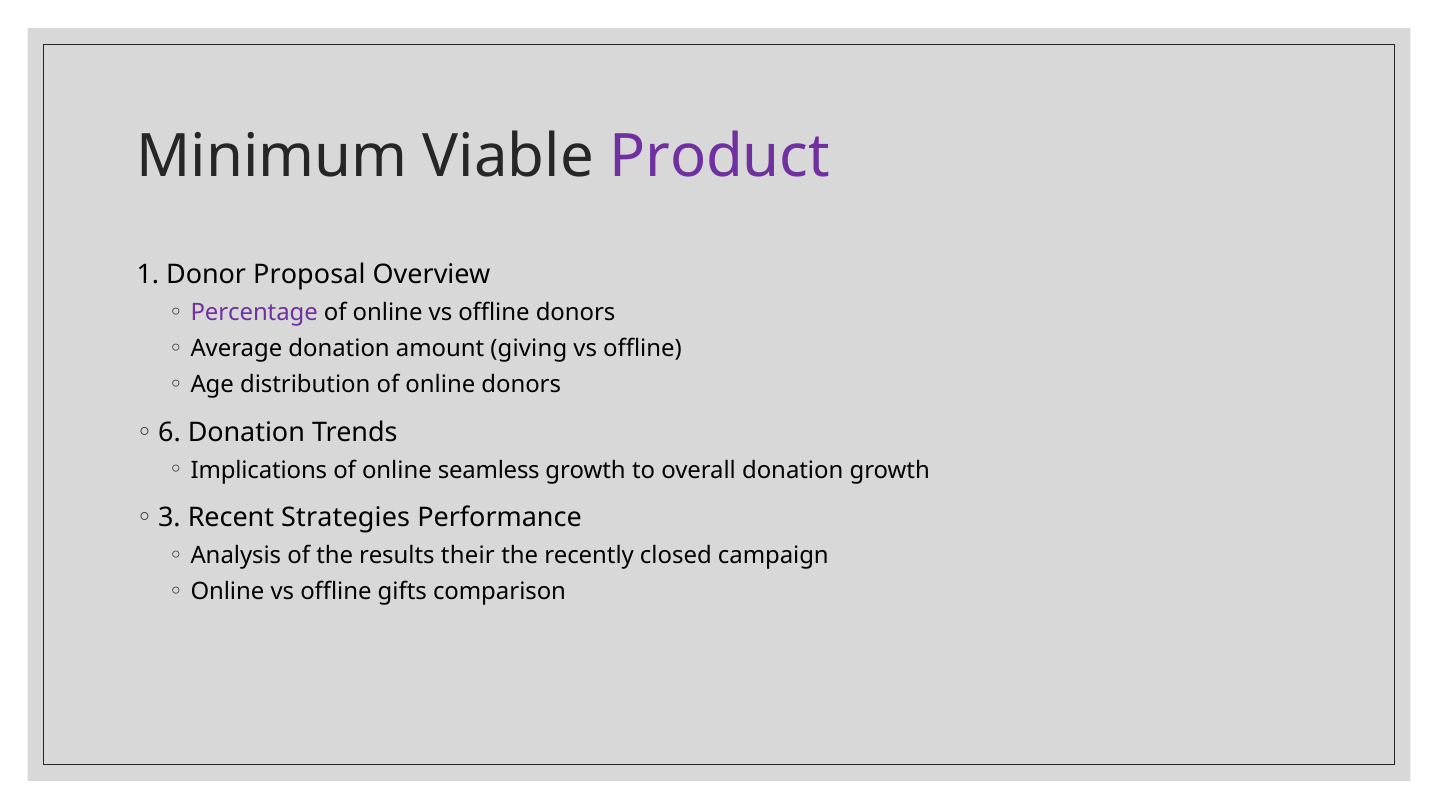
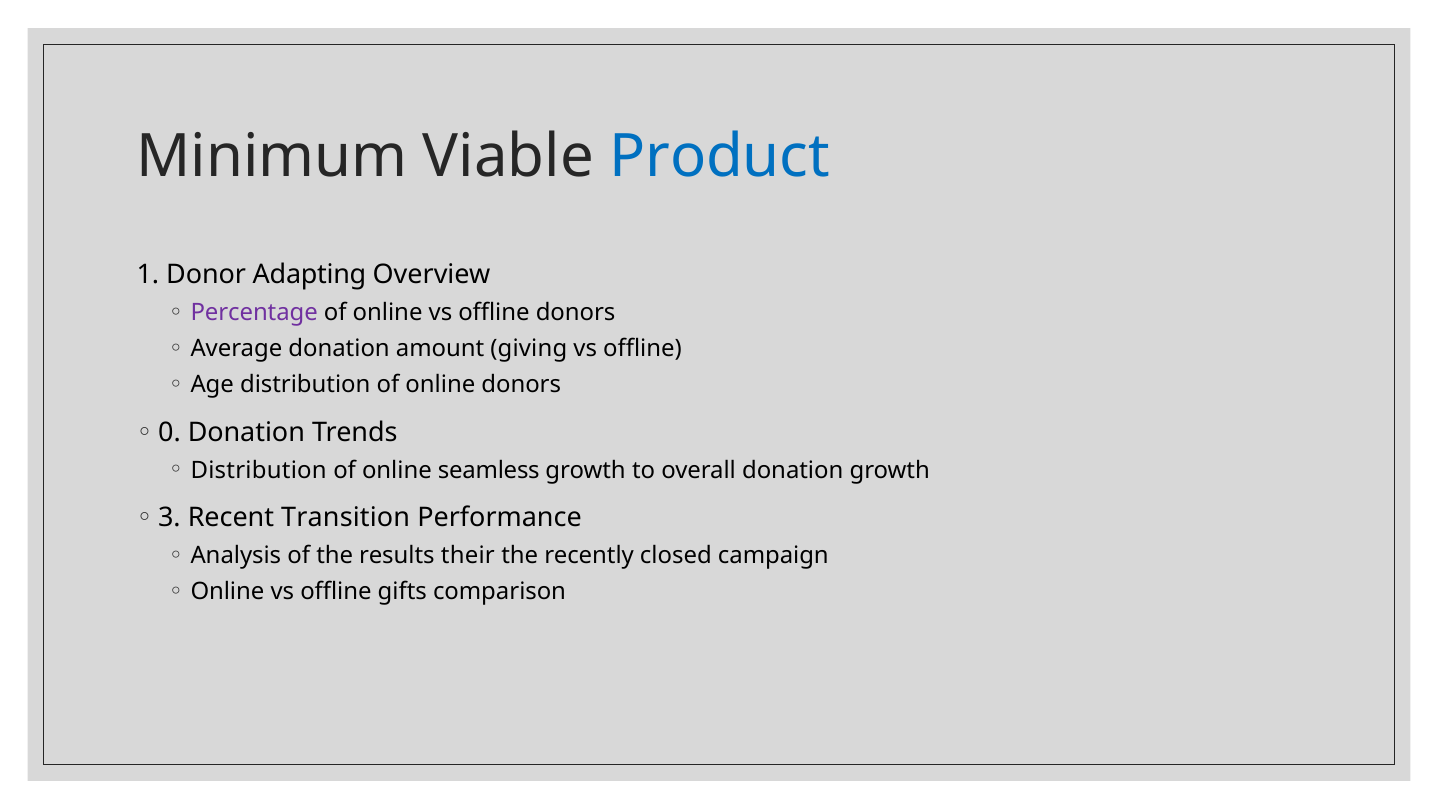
Product colour: purple -> blue (720, 156)
Proposal: Proposal -> Adapting (310, 275)
6: 6 -> 0 (169, 432)
Implications: Implications -> Distribution (259, 470)
Strategies: Strategies -> Transition (346, 518)
